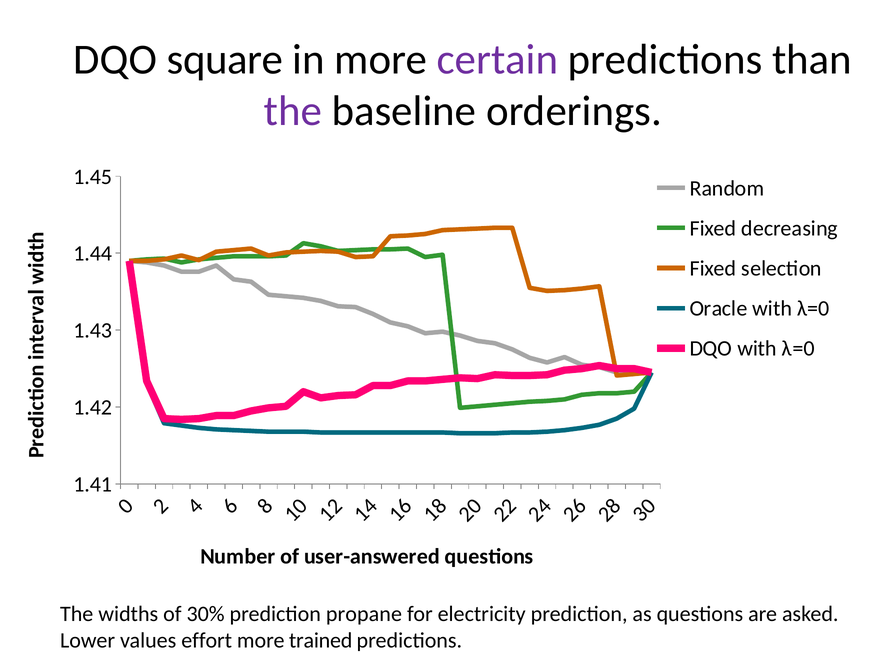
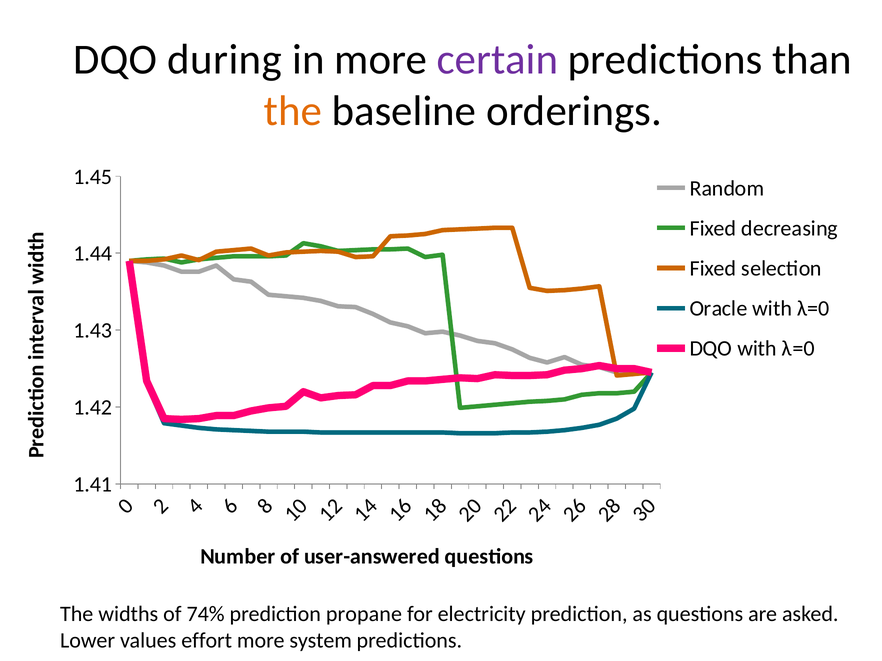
square: square -> during (225, 60)
the colour: purple -> orange (293, 111)
30%: 30% -> 74% (206, 614)
trained: trained -> system (321, 641)
